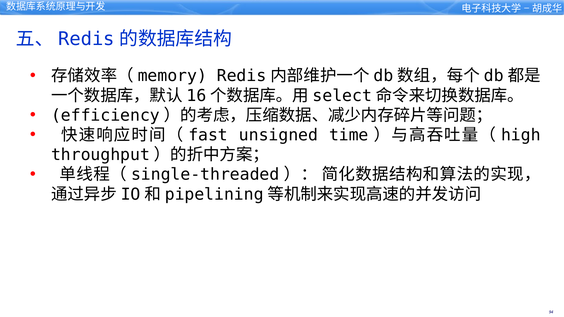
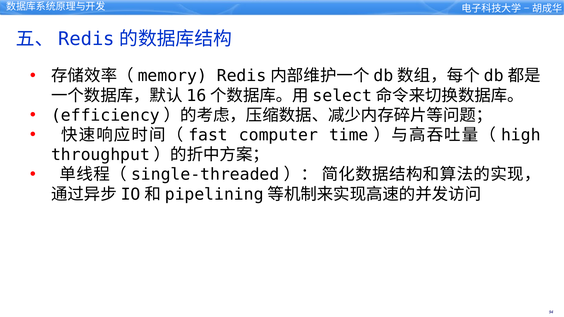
unsigned: unsigned -> computer (278, 135)
